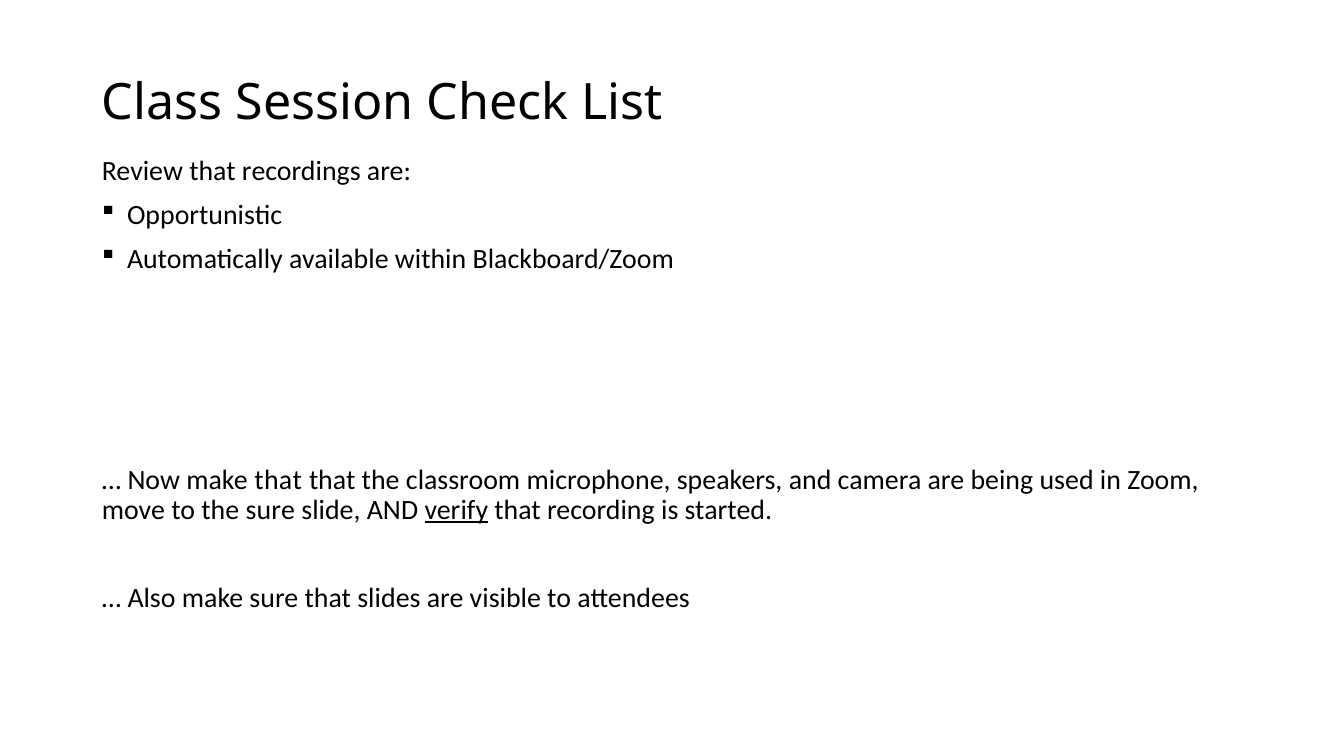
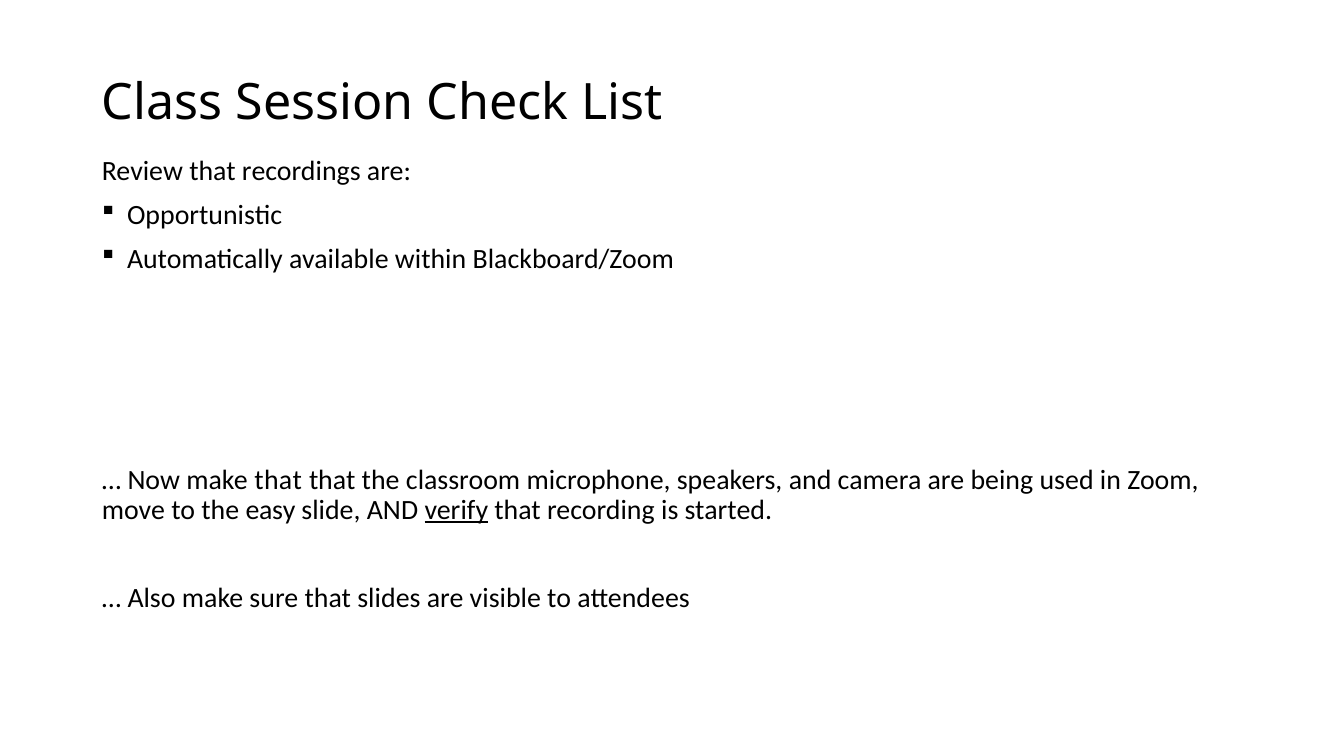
the sure: sure -> easy (270, 510)
